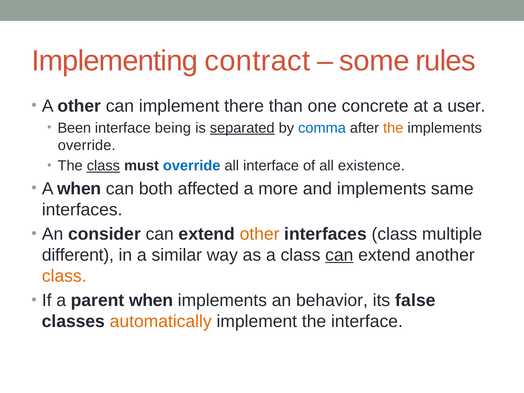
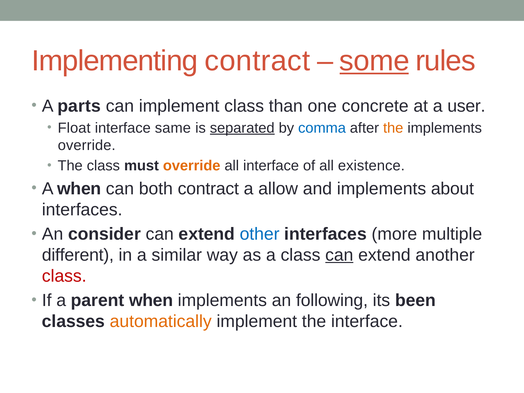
some underline: none -> present (374, 61)
A other: other -> parts (79, 106)
implement there: there -> class (244, 106)
Been: Been -> Float (74, 128)
being: being -> same (173, 128)
class underline: present -> none (103, 166)
override colour: blue -> orange (192, 166)
both affected: affected -> contract (208, 189)
more: more -> allow (278, 189)
same: same -> about (452, 189)
other colour: orange -> blue (260, 234)
interfaces class: class -> more (394, 234)
class colour: orange -> red (64, 276)
behavior: behavior -> following (332, 300)
false: false -> been (416, 300)
